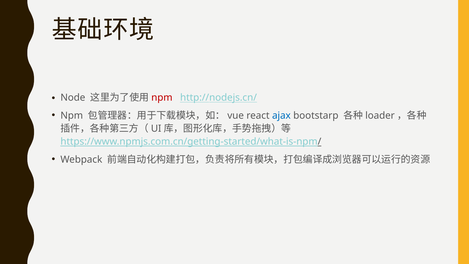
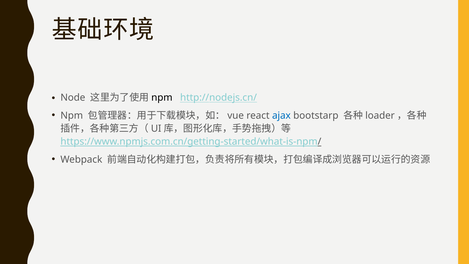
npm colour: red -> black (162, 98)
